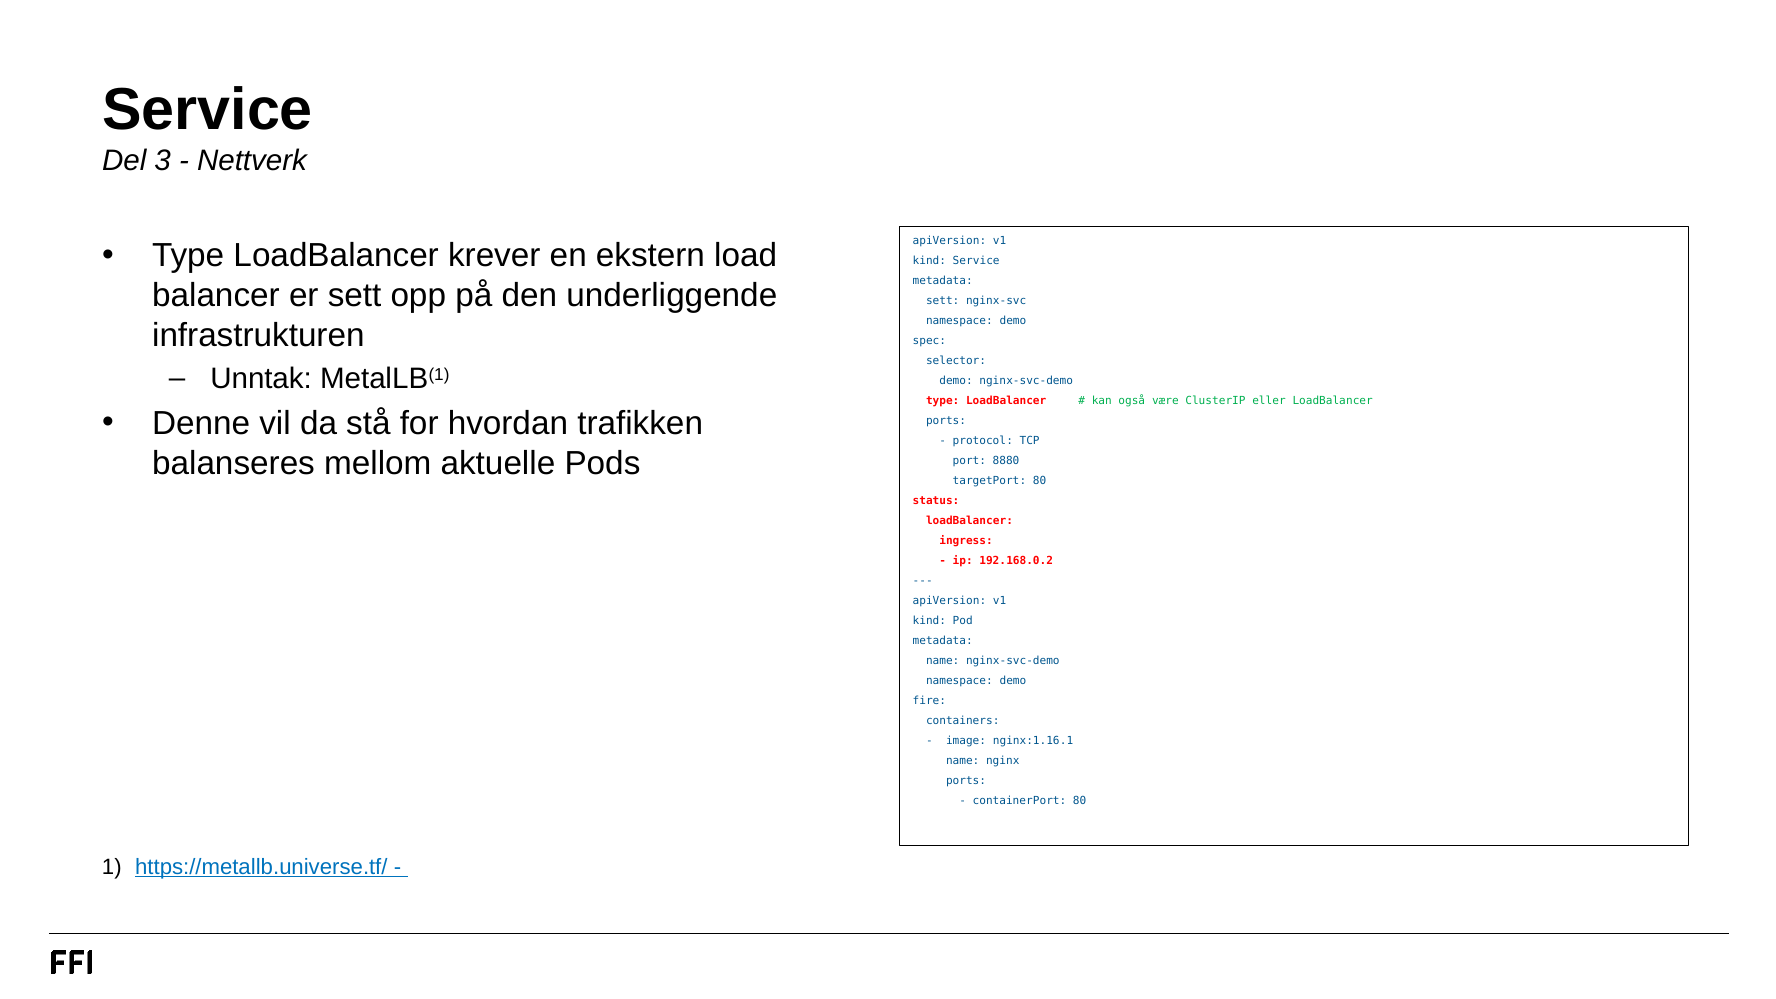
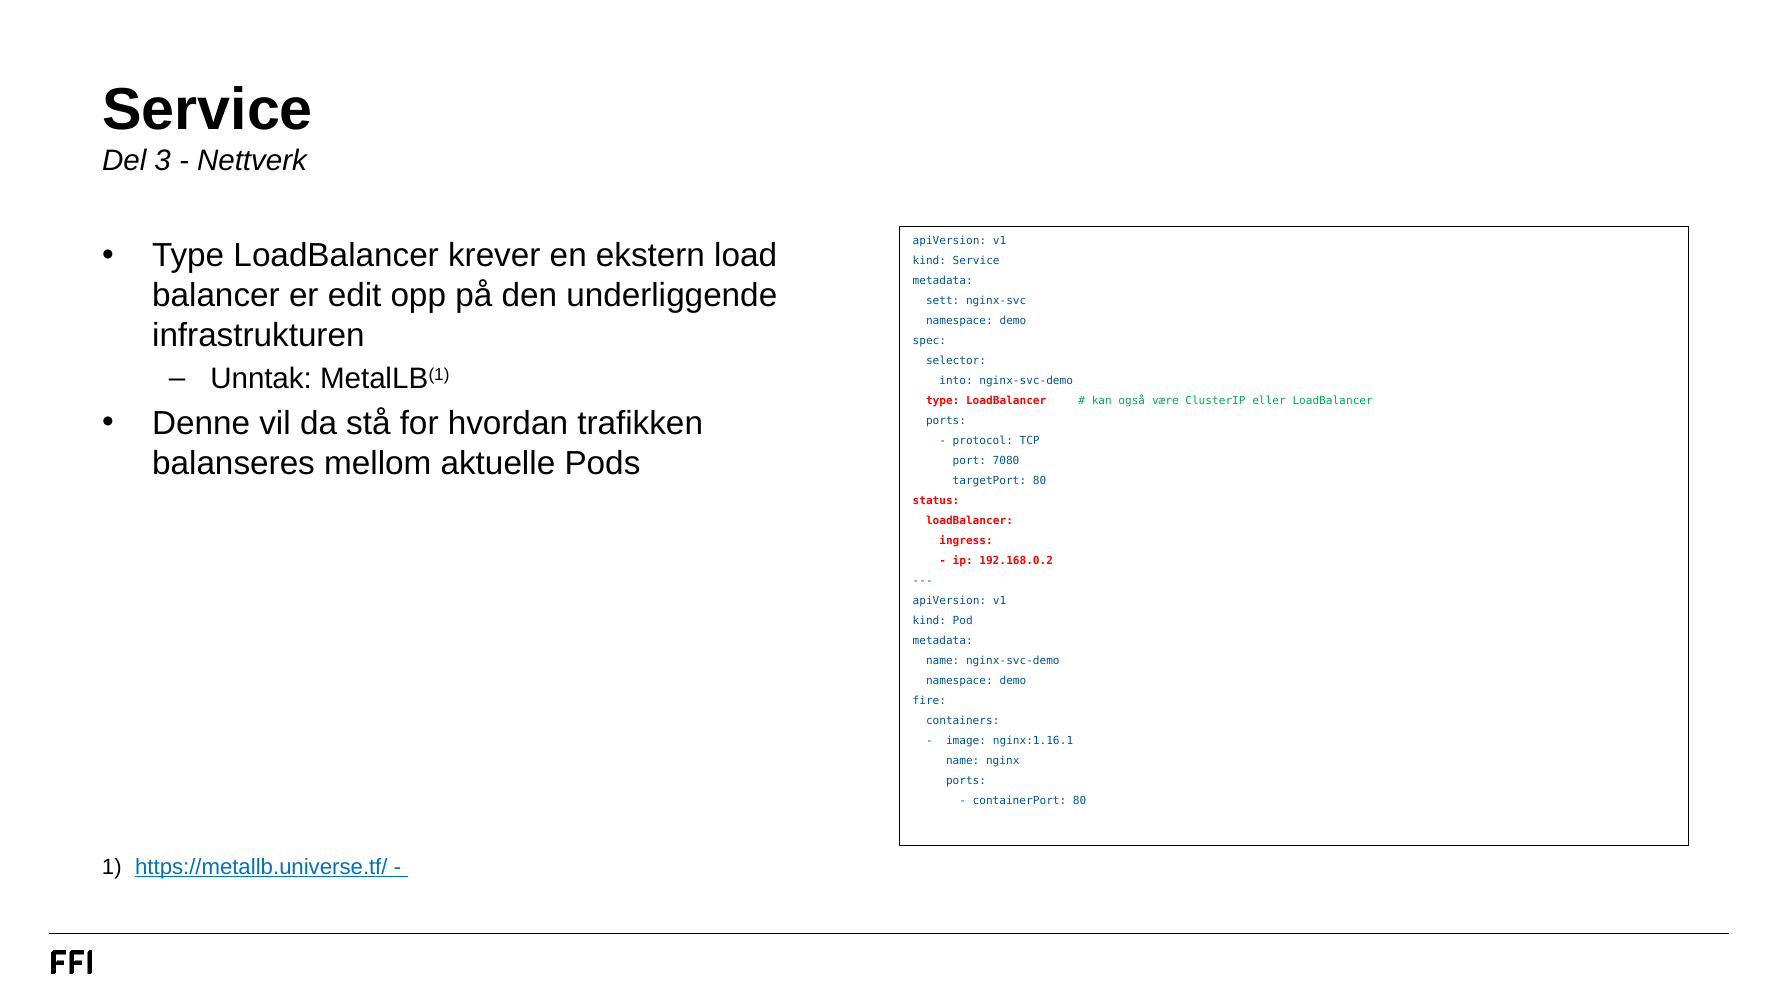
er sett: sett -> edit (355, 296)
demo: demo -> into (956, 381)
8880: 8880 -> 7080 (1006, 461)
